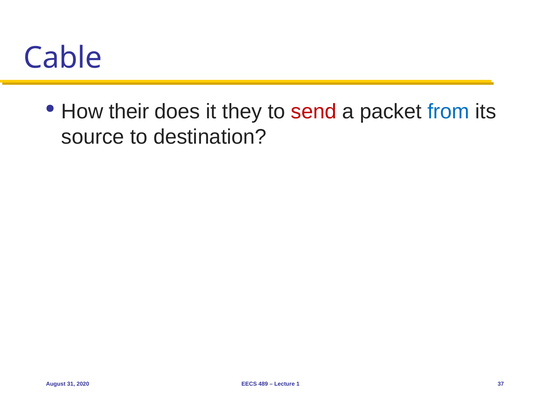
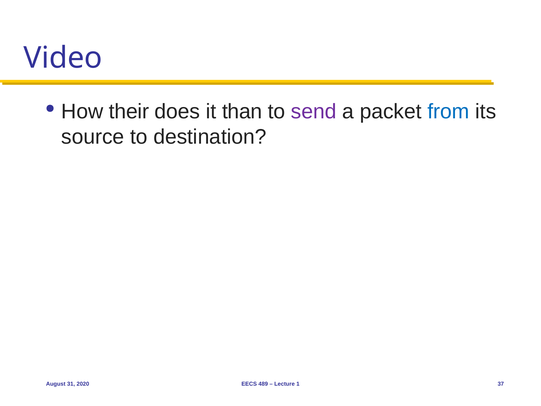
Cable: Cable -> Video (63, 58)
they: they -> than (242, 112)
send colour: red -> purple (314, 112)
